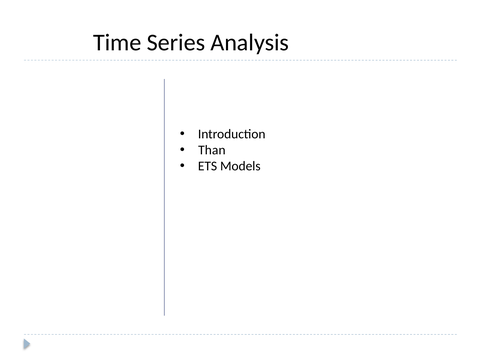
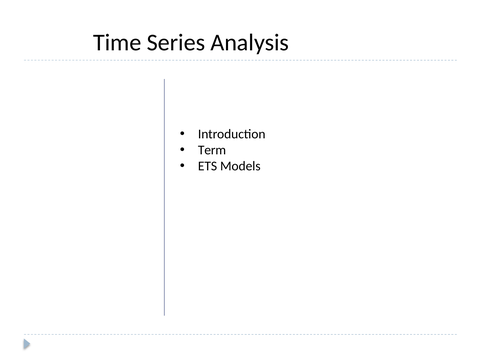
Than: Than -> Term (212, 150)
